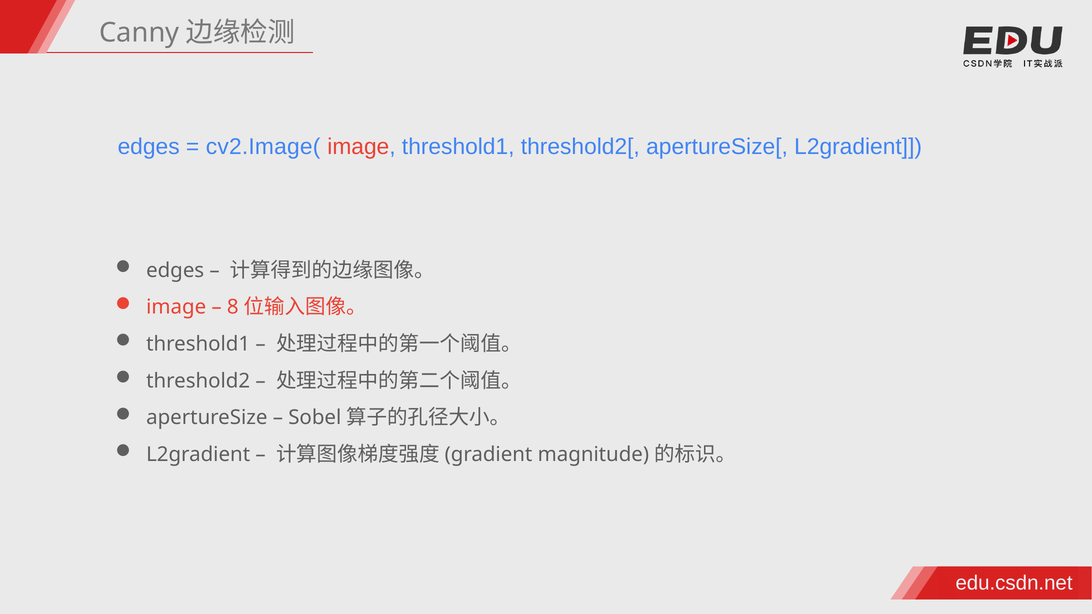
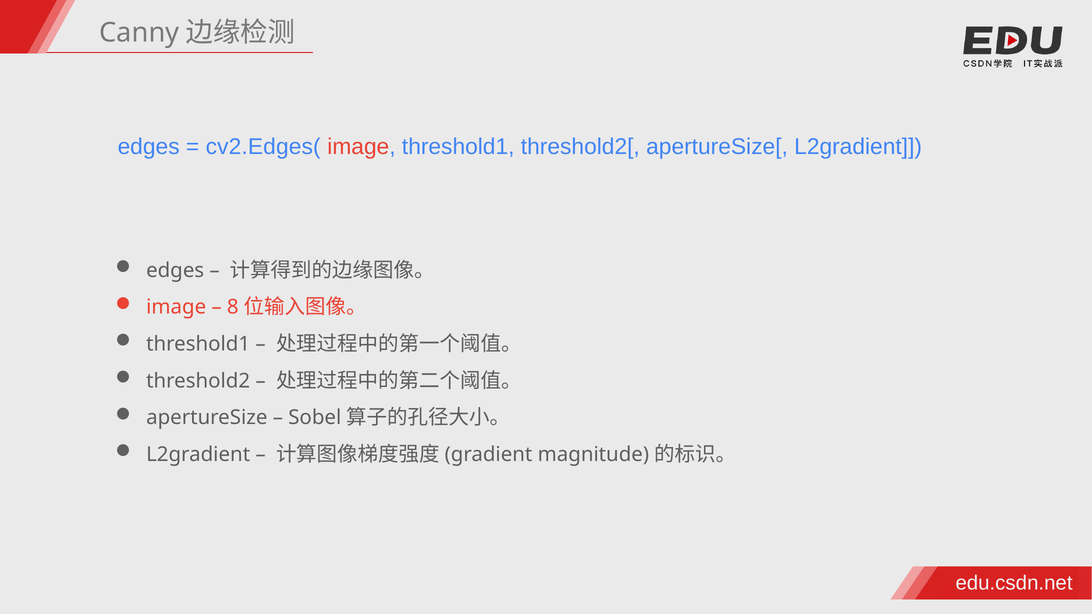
cv2.Image(: cv2.Image( -> cv2.Edges( (263, 147)
